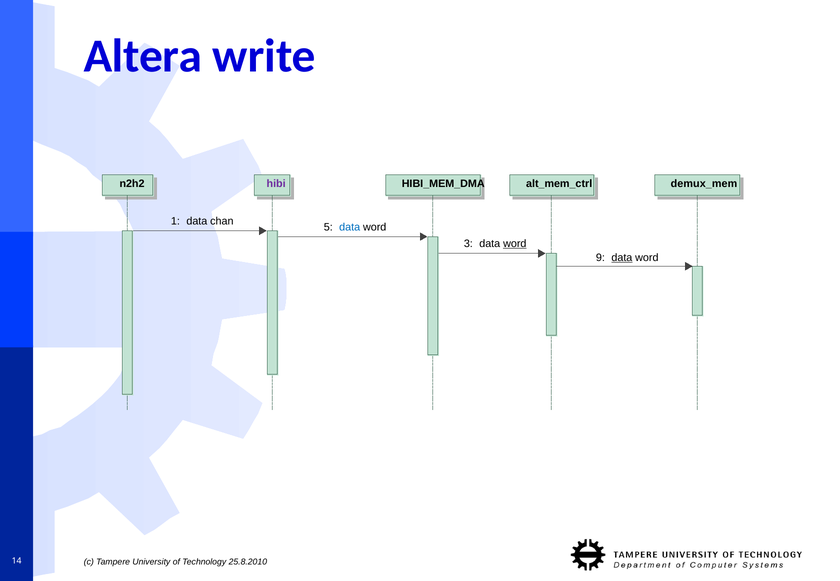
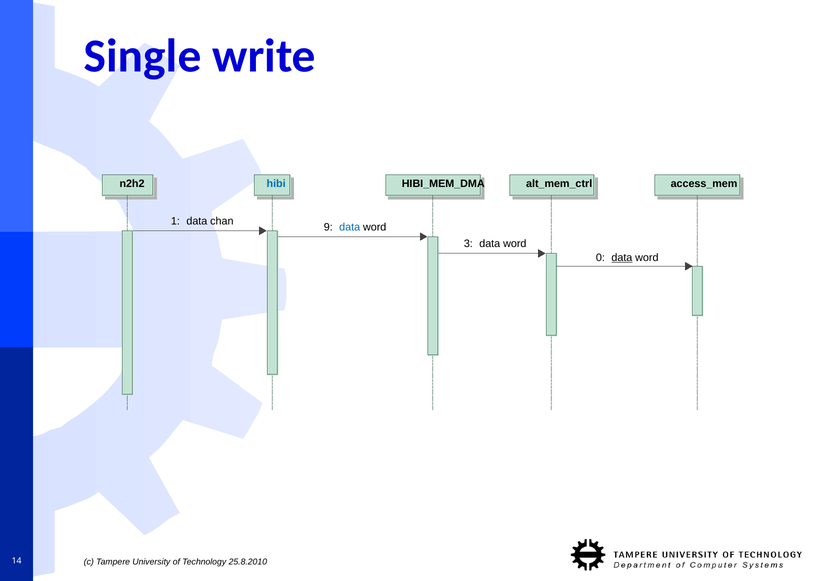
Altera: Altera -> Single (143, 56)
hibi colour: purple -> blue (276, 184)
demux_mem: demux_mem -> access_mem (704, 184)
5: 5 -> 9 (328, 227)
word underline: present -> none (515, 244)
9: 9 -> 0 (600, 258)
